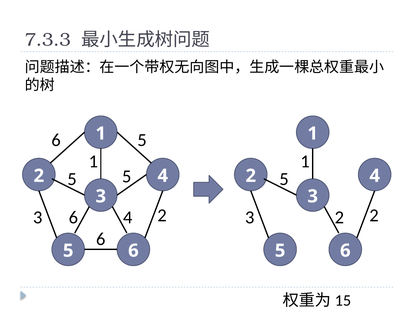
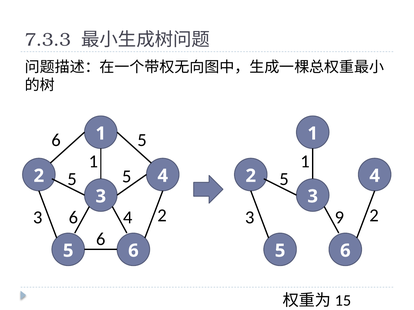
3 2: 2 -> 9 (340, 218)
